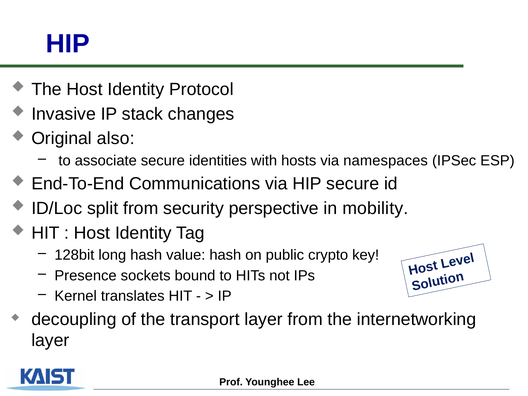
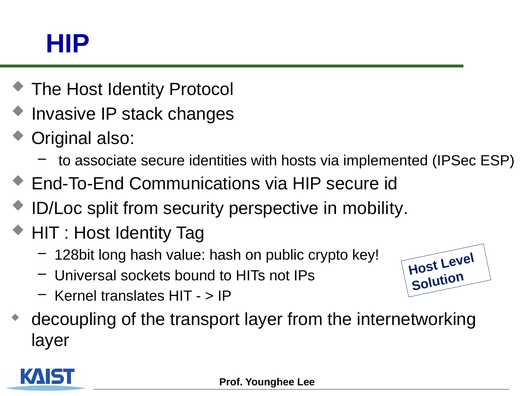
namespaces: namespaces -> implemented (386, 161)
Presence: Presence -> Universal (86, 276)
